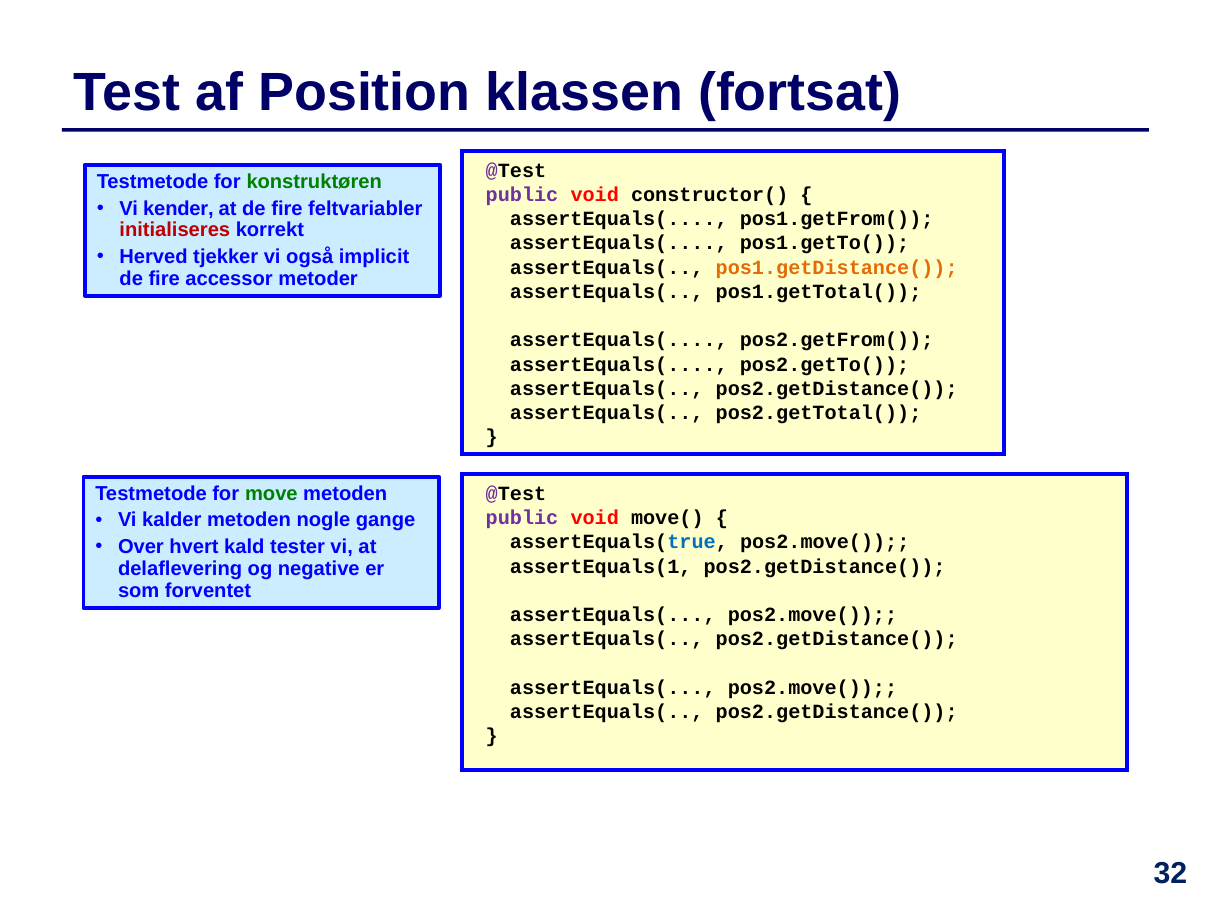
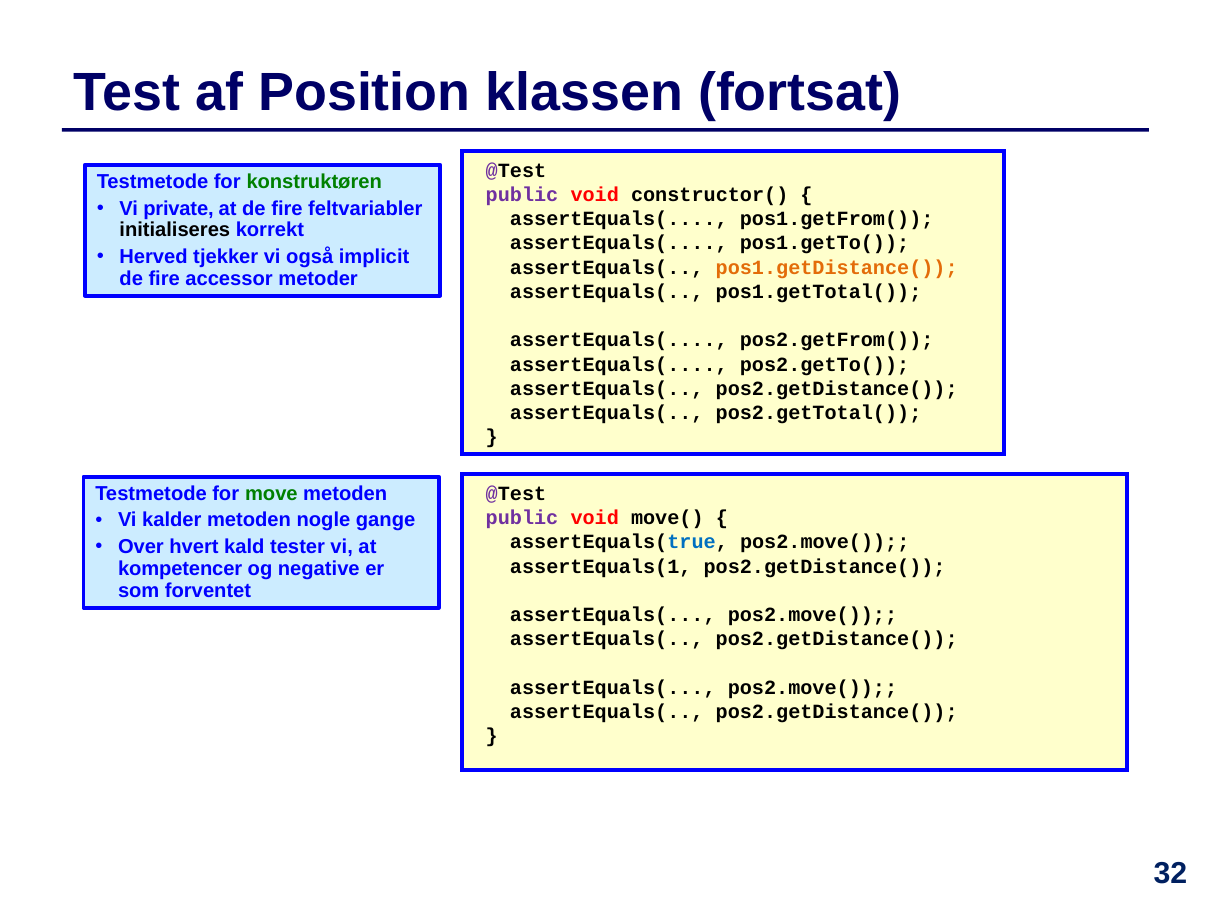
kender: kender -> private (178, 208)
initialiseres colour: red -> black (175, 230)
delaflevering: delaflevering -> kompetencer (180, 569)
